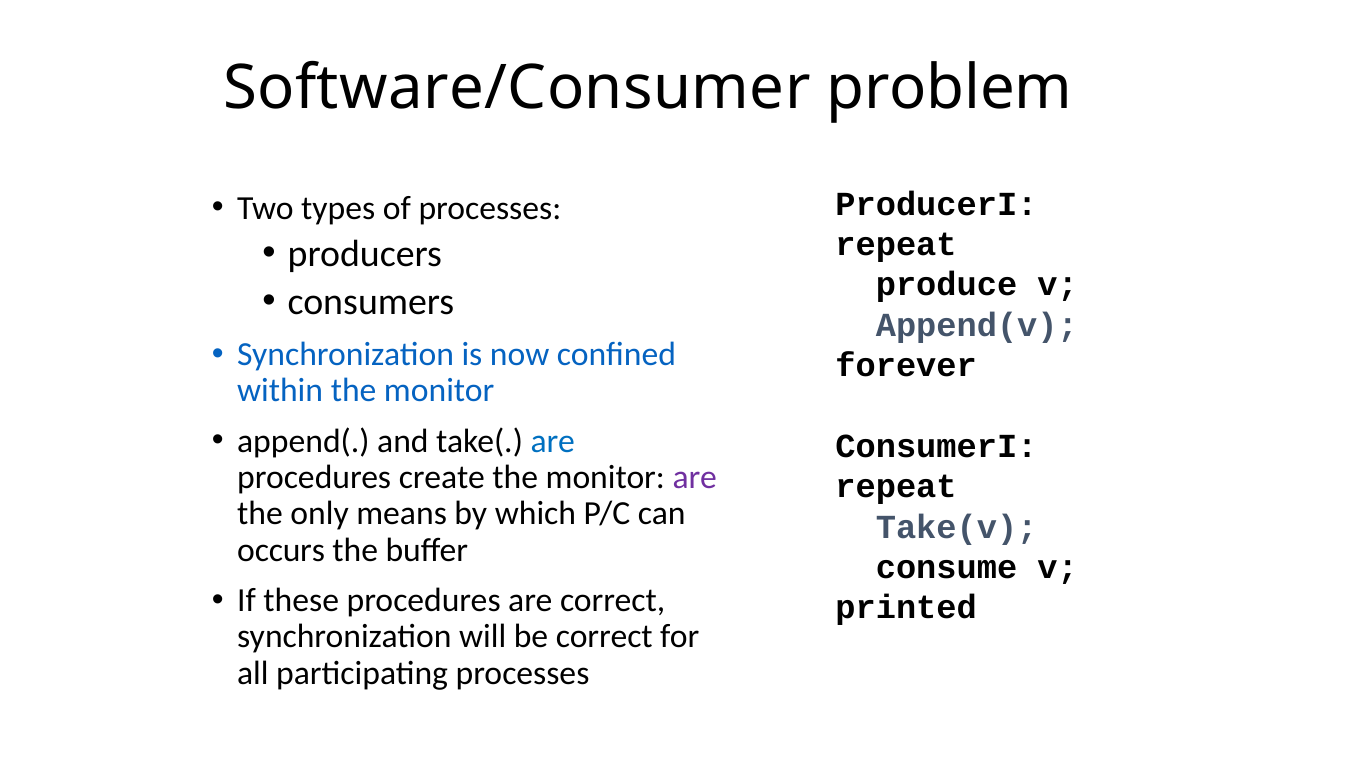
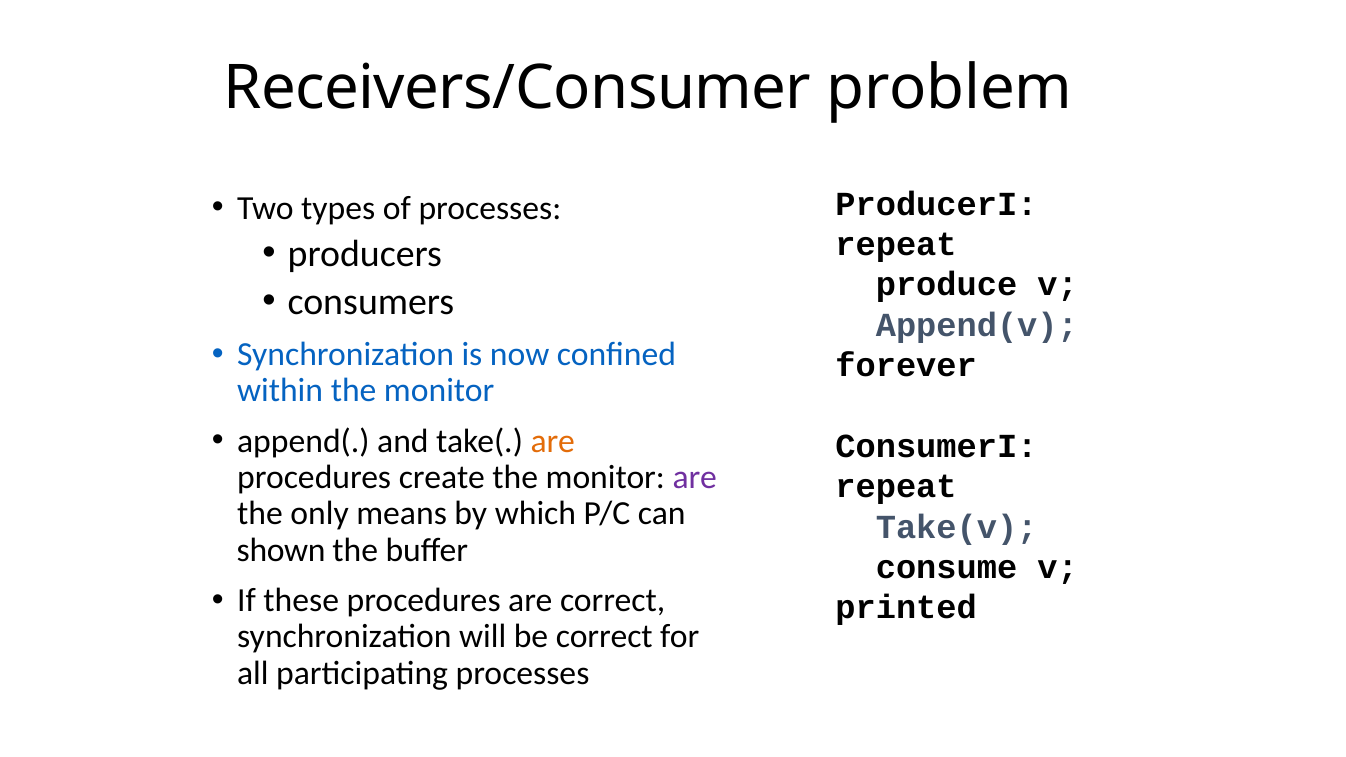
Software/Consumer: Software/Consumer -> Receivers/Consumer (517, 88)
are colour: blue -> orange (553, 441)
occurs: occurs -> shown (281, 550)
